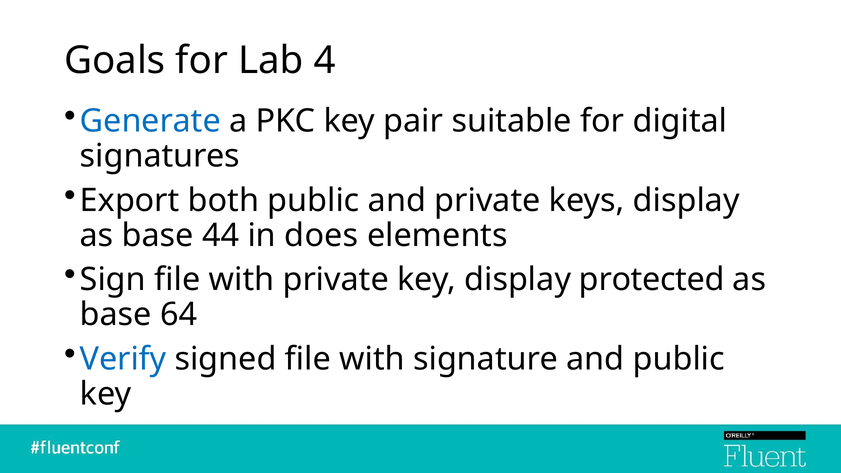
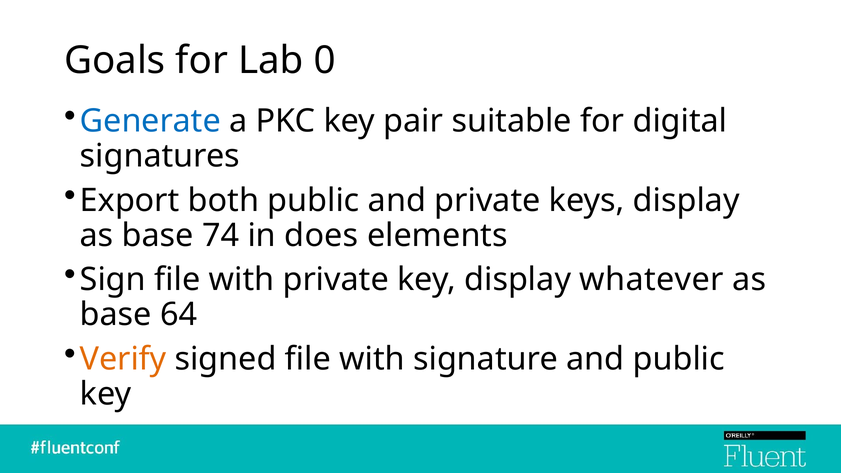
4: 4 -> 0 (325, 60)
44: 44 -> 74 (221, 235)
protected: protected -> whatever (652, 280)
Verify colour: blue -> orange (123, 359)
